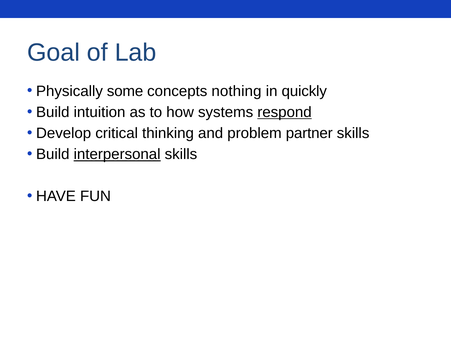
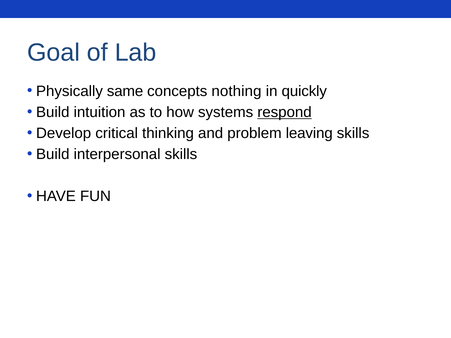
some: some -> same (125, 91)
partner: partner -> leaving (309, 133)
interpersonal underline: present -> none (117, 154)
